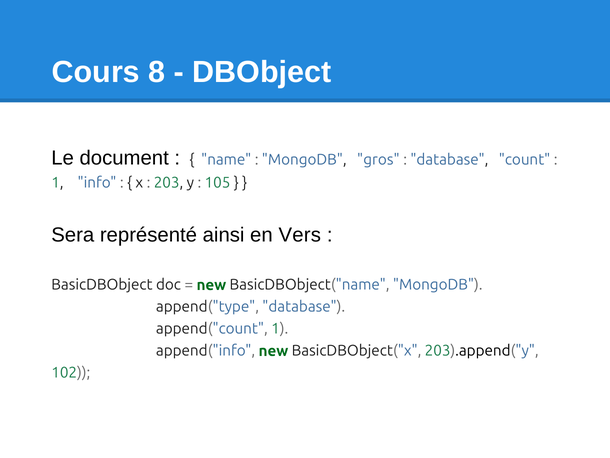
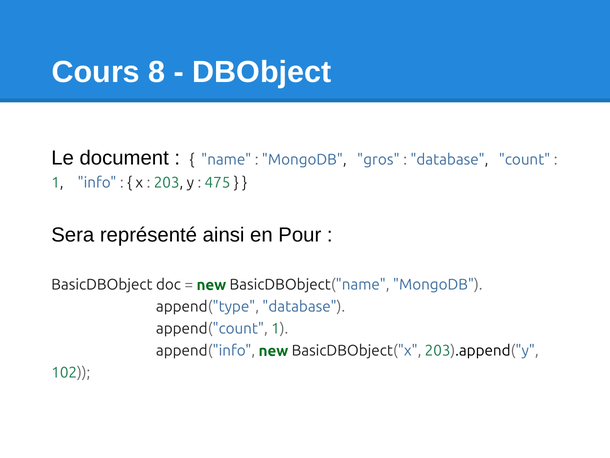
105: 105 -> 475 (218, 183)
Vers: Vers -> Pour (300, 235)
